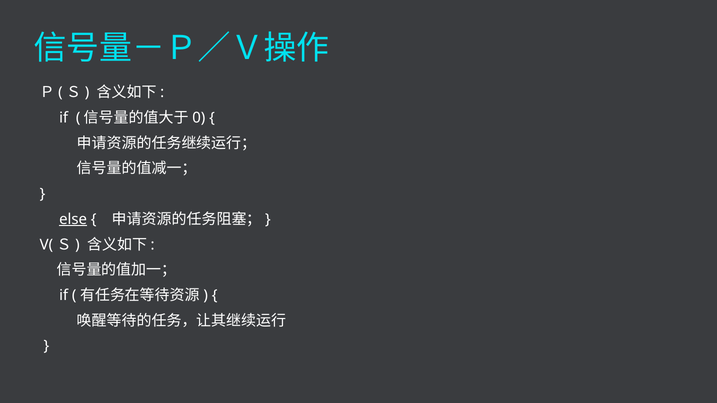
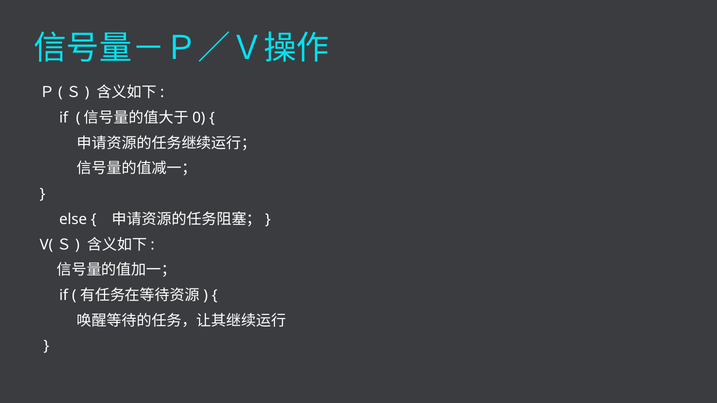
else underline: present -> none (73, 219)
